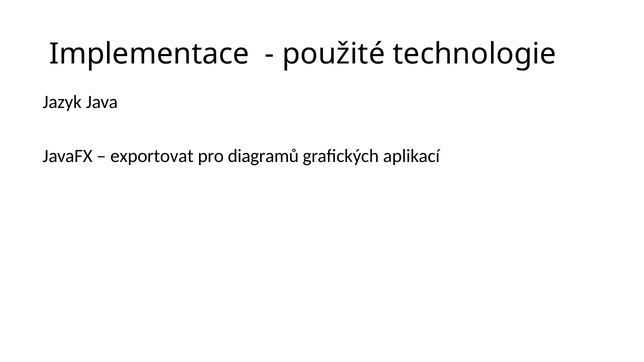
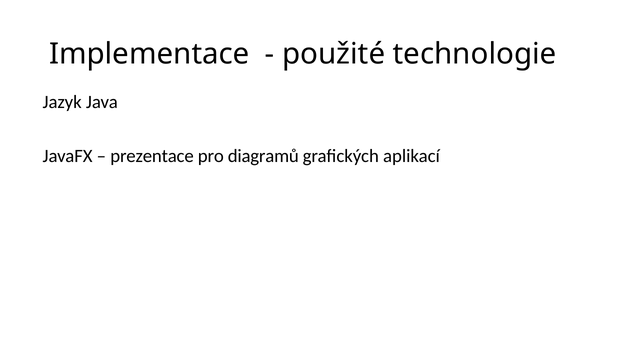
exportovat: exportovat -> prezentace (152, 156)
